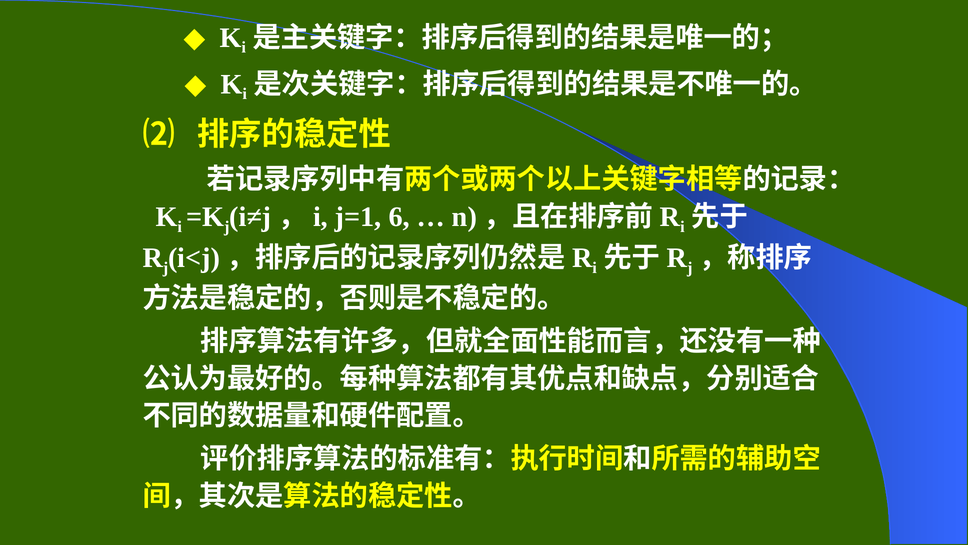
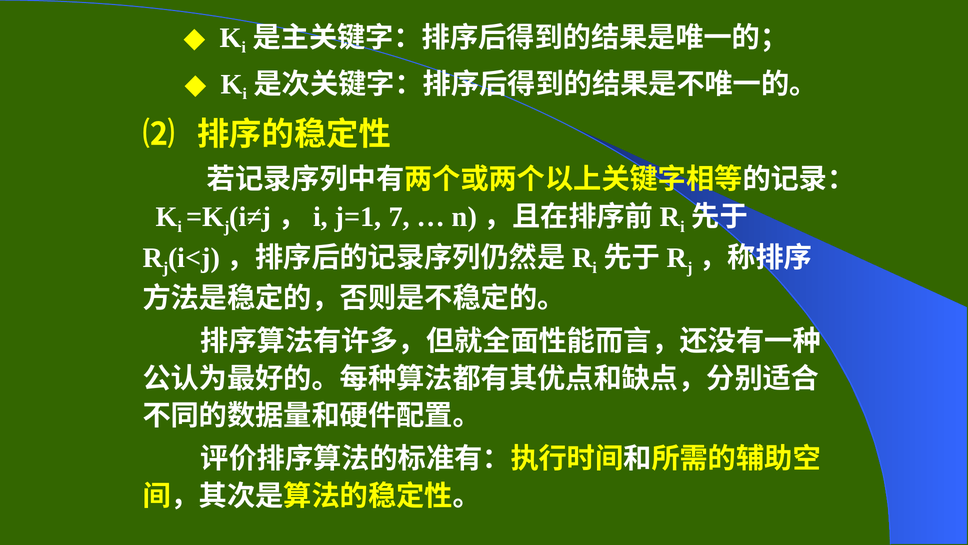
6: 6 -> 7 (399, 217)
